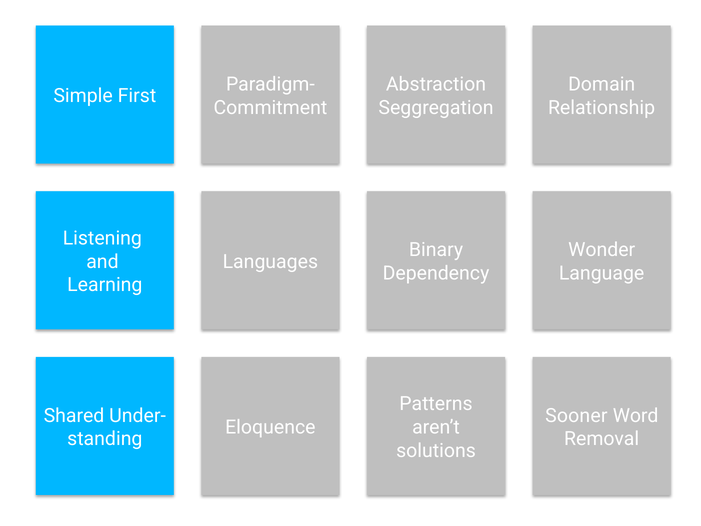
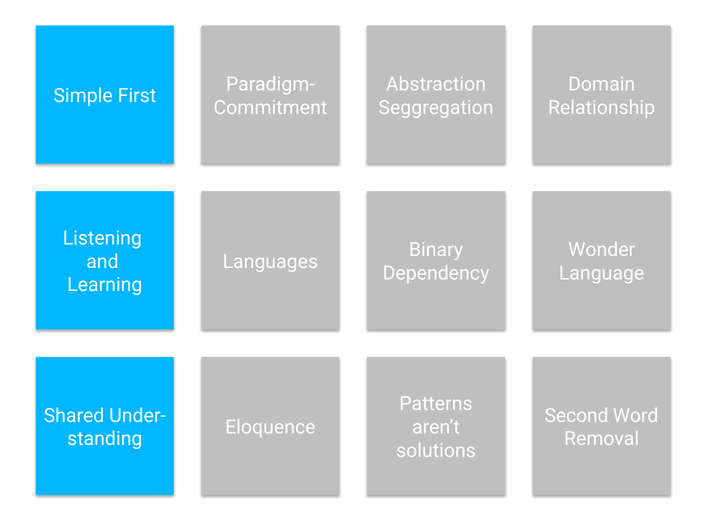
Sooner: Sooner -> Second (577, 415)
